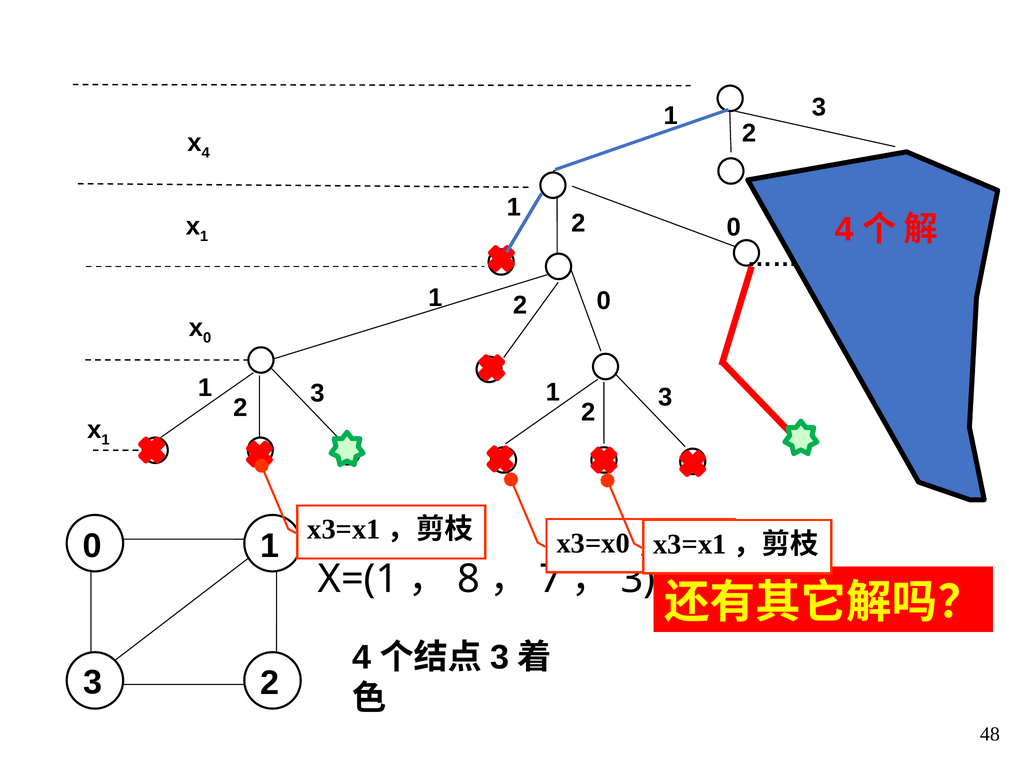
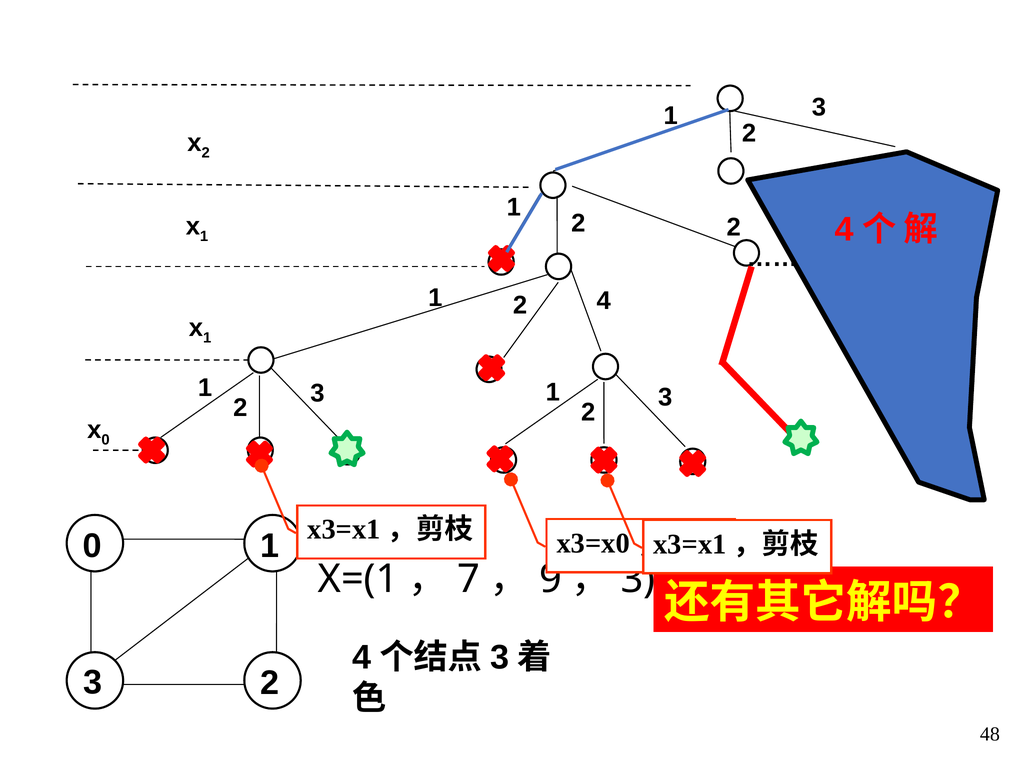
4: 4 -> 2 (206, 153)
0: 0 -> 2 (734, 227)
0: 0 -> 4 (604, 301)
0: 0 -> 1 (207, 338)
1: 1 -> 0 (106, 440)
8: 8 -> 7 (469, 579)
7: 7 -> 9 (550, 579)
